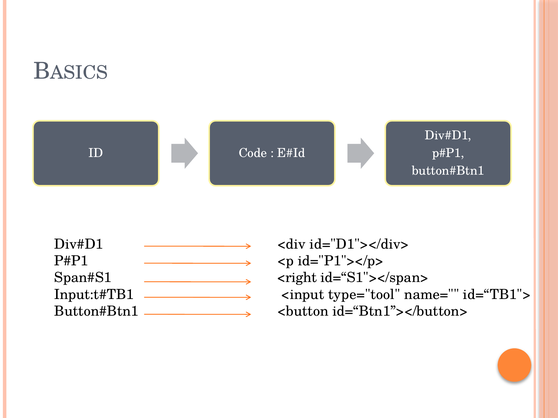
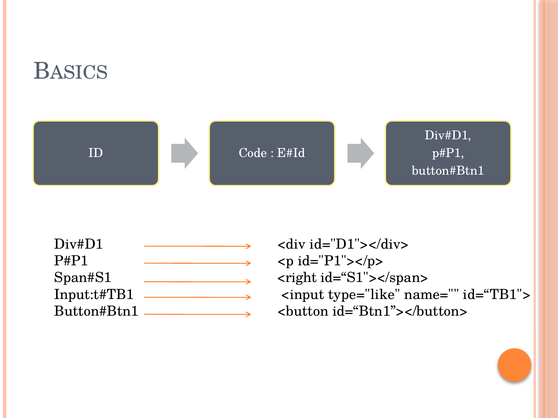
type="tool: type="tool -> type="like (364, 295)
